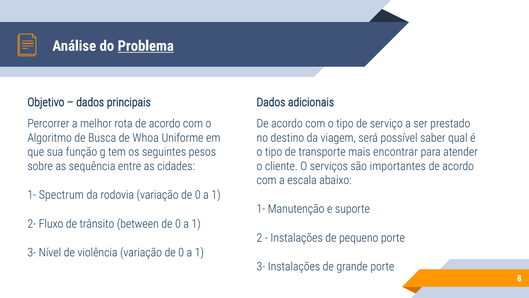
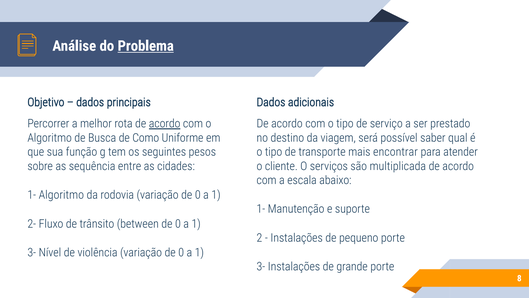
acordo underline: none -> present (165, 124)
Whoa: Whoa -> Como (146, 138)
importantes: importantes -> multiplicada (398, 166)
1- Spectrum: Spectrum -> Algoritmo (61, 195)
